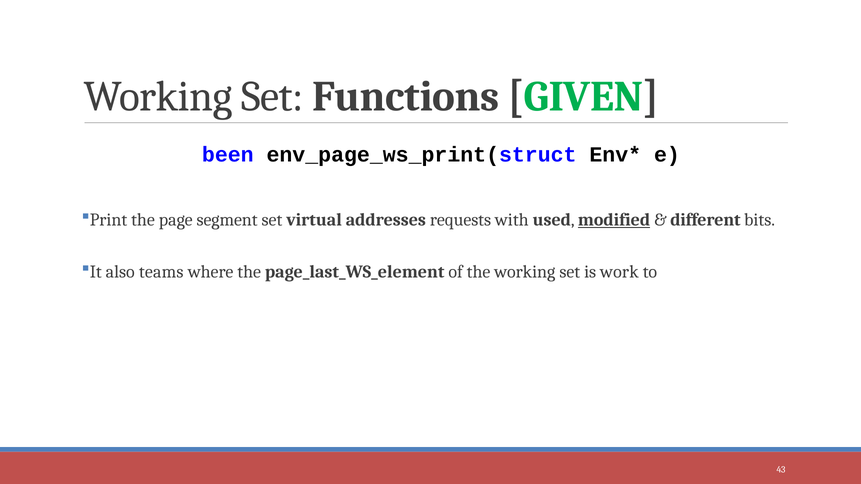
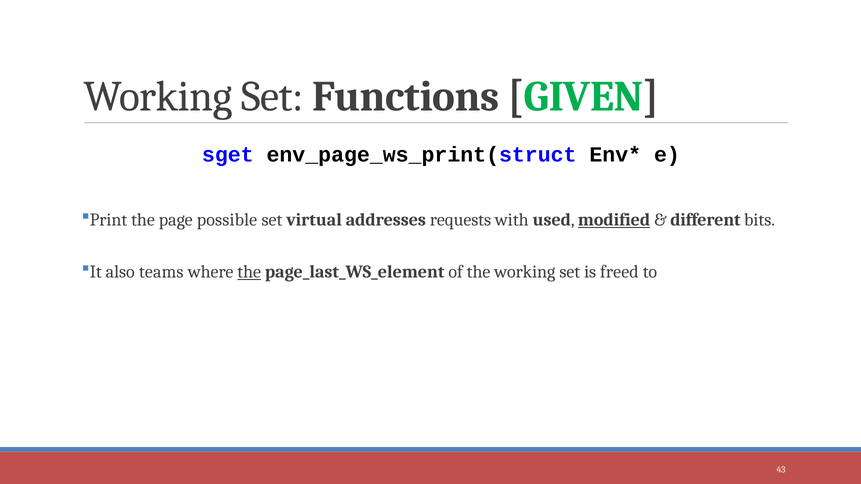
been: been -> sget (228, 155)
segment: segment -> possible (227, 220)
the underline: none -> present (249, 272)
work: work -> freed (619, 272)
